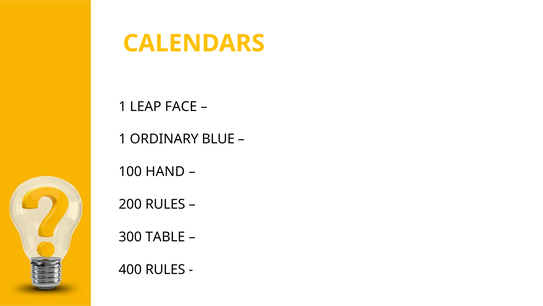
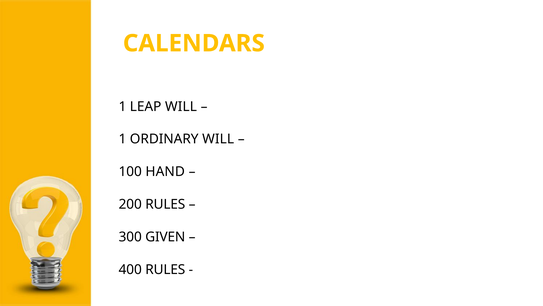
LEAP FACE: FACE -> WILL (181, 106)
ORDINARY BLUE: BLUE -> WILL (218, 139)
TABLE: TABLE -> GIVEN (165, 237)
